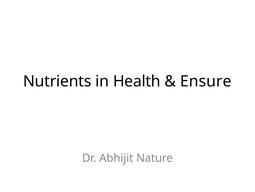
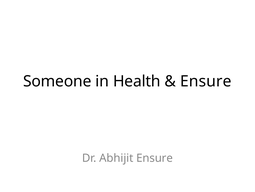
Nutrients: Nutrients -> Someone (57, 81)
Abhijit Nature: Nature -> Ensure (155, 158)
